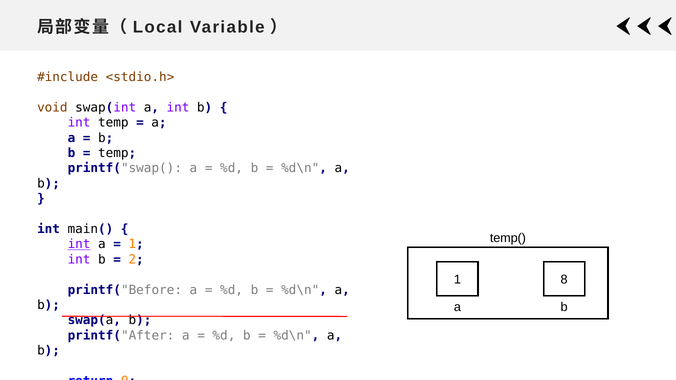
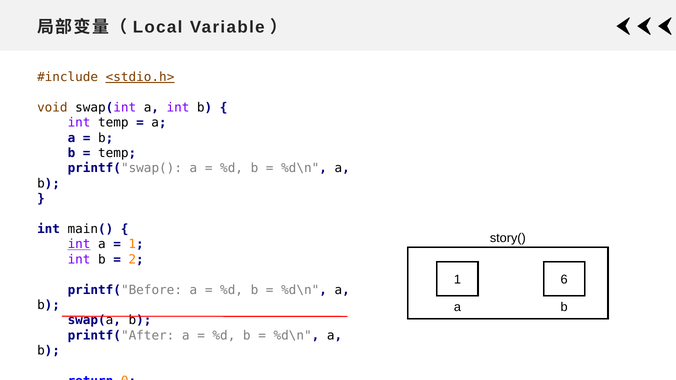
<stdio.h> underline: none -> present (140, 77)
temp(: temp( -> story( (508, 238)
8: 8 -> 6 (564, 280)
